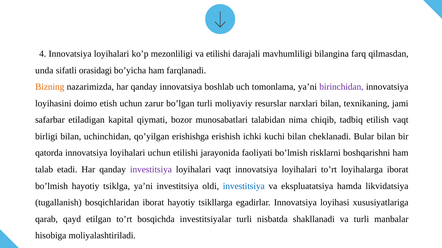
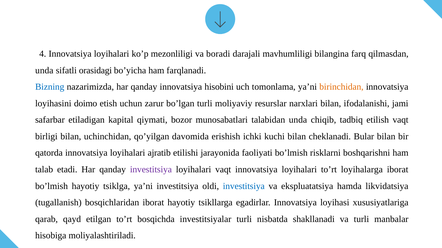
va etilishi: etilishi -> boradi (218, 54)
Bizning colour: orange -> blue (50, 87)
boshlab: boshlab -> hisobini (219, 87)
birinchidan colour: purple -> orange (341, 87)
texnikaning: texnikaning -> ifodalanishi (367, 104)
talabidan nima: nima -> unda (298, 120)
erishishga: erishishga -> davomida (190, 137)
loyihalari uchun: uchun -> ajratib (159, 153)
